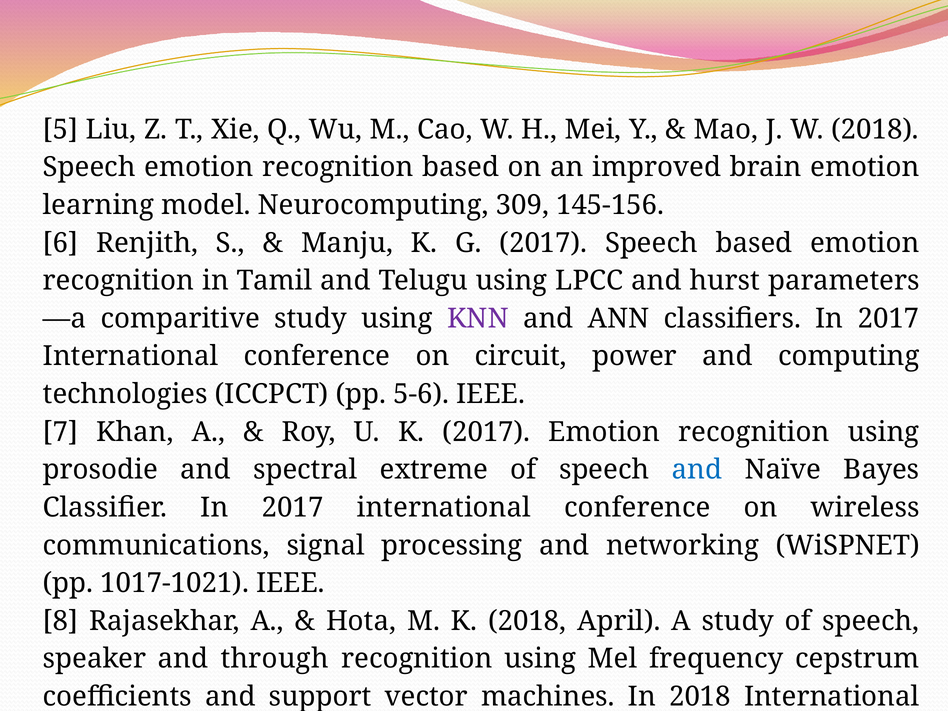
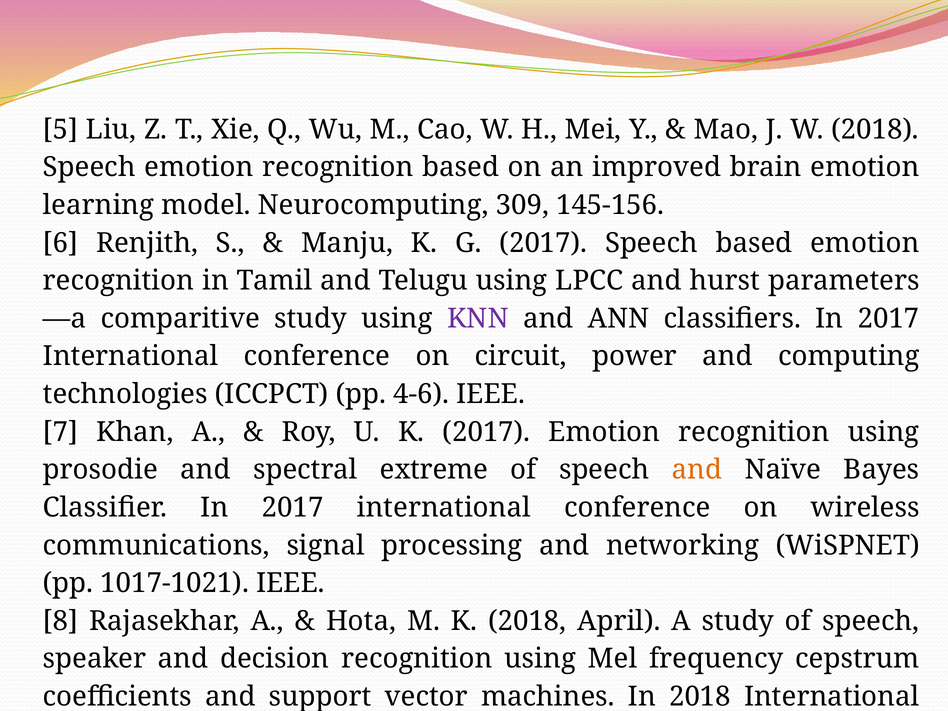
5-6: 5-6 -> 4-6 (421, 394)
and colour: blue -> orange (697, 470)
through: through -> decision (275, 659)
